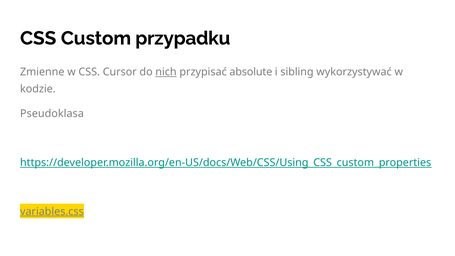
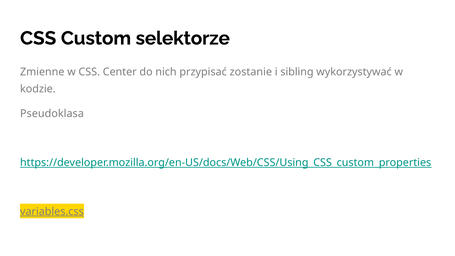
przypadku: przypadku -> selektorze (183, 38)
Cursor: Cursor -> Center (120, 72)
nich underline: present -> none (166, 72)
absolute: absolute -> zostanie (251, 72)
